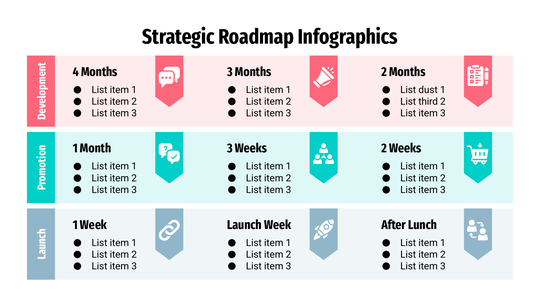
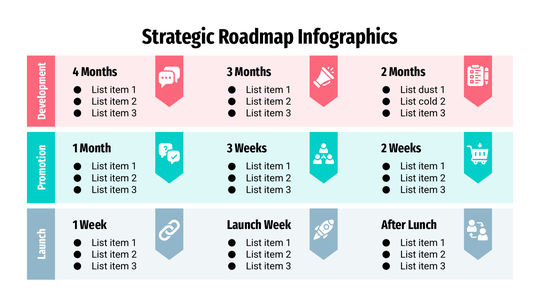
third: third -> cold (428, 102)
